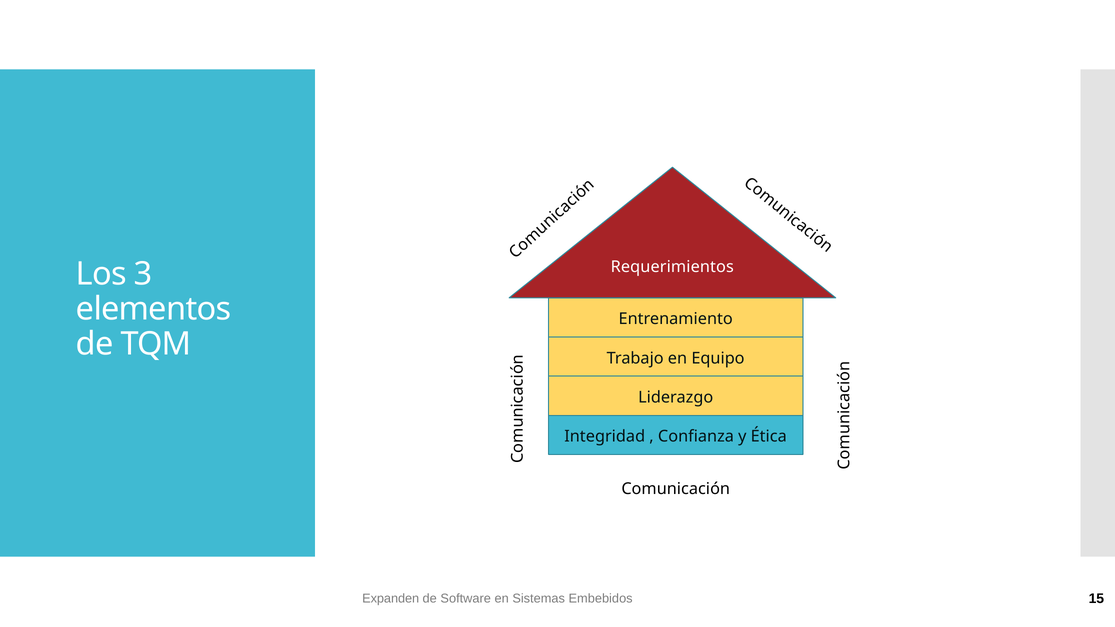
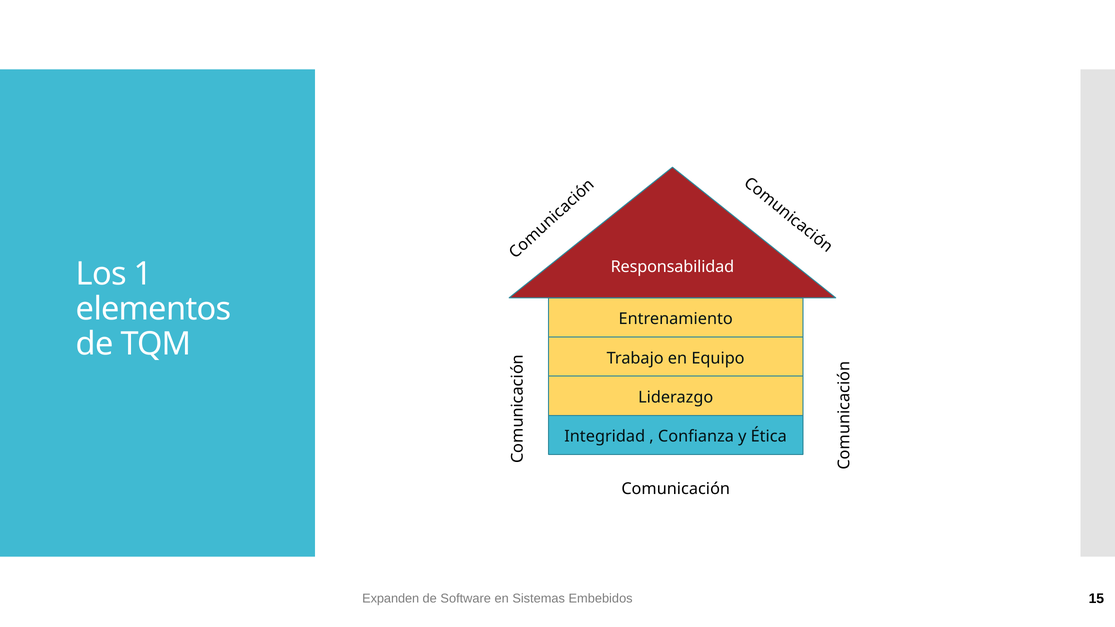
Requerimientos: Requerimientos -> Responsabilidad (672, 267)
3: 3 -> 1 (143, 274)
